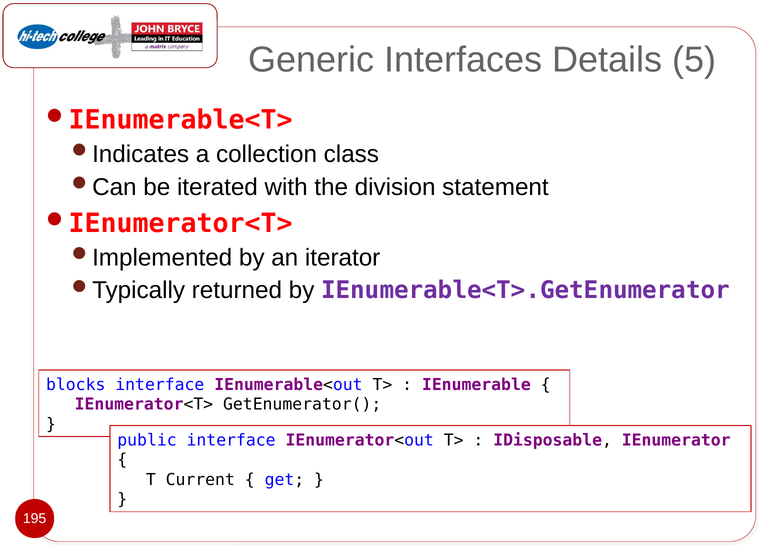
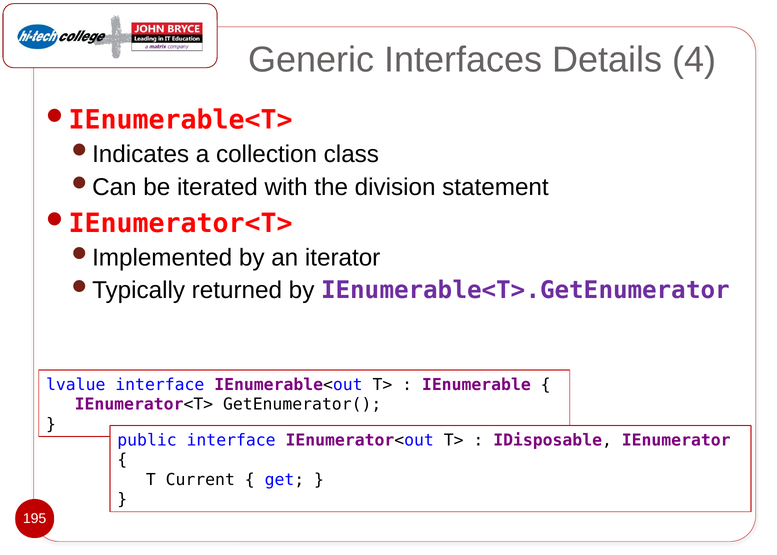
5: 5 -> 4 (694, 60)
blocks: blocks -> lvalue (76, 385)
